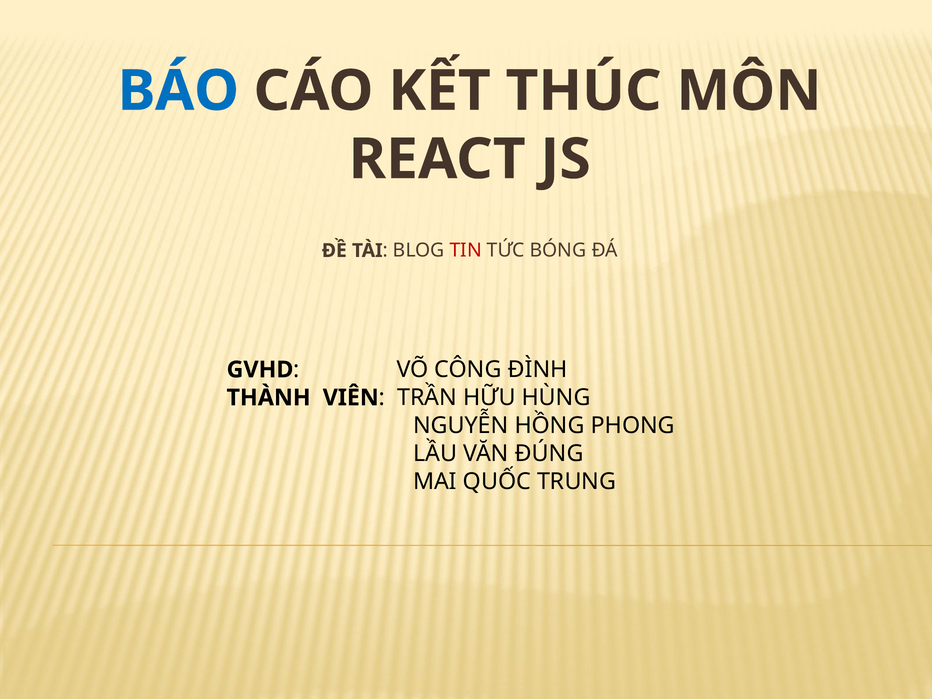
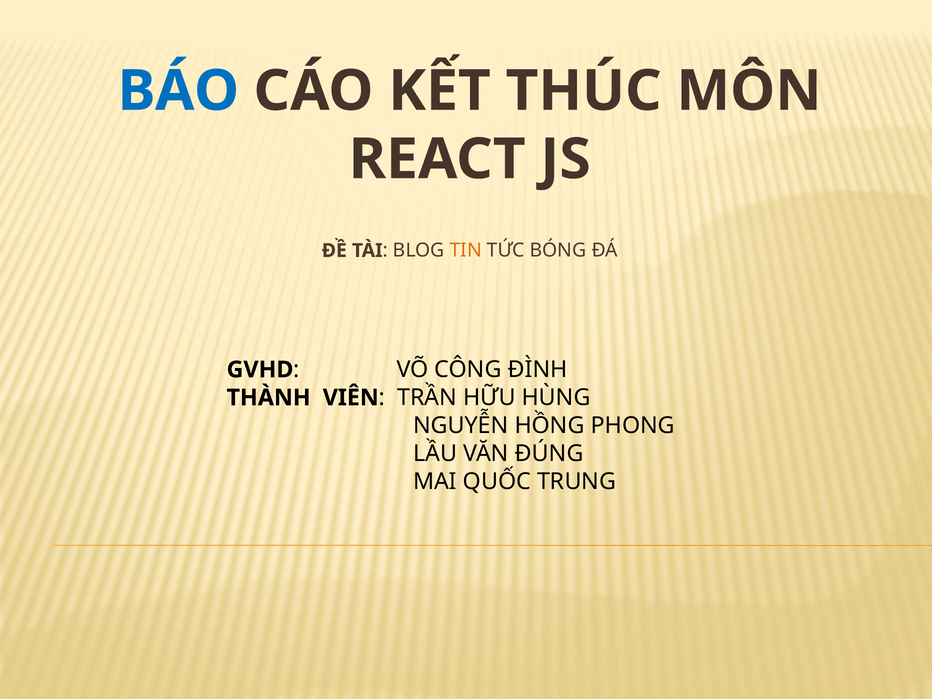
TIN colour: red -> orange (466, 251)
